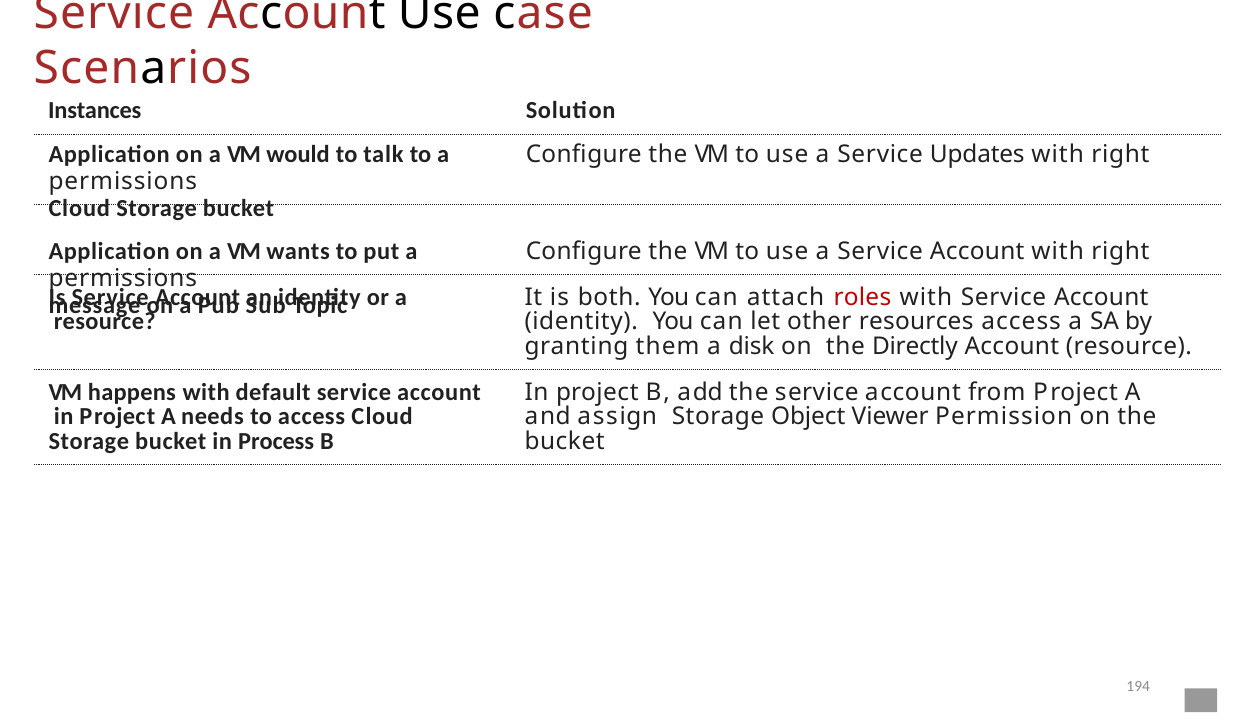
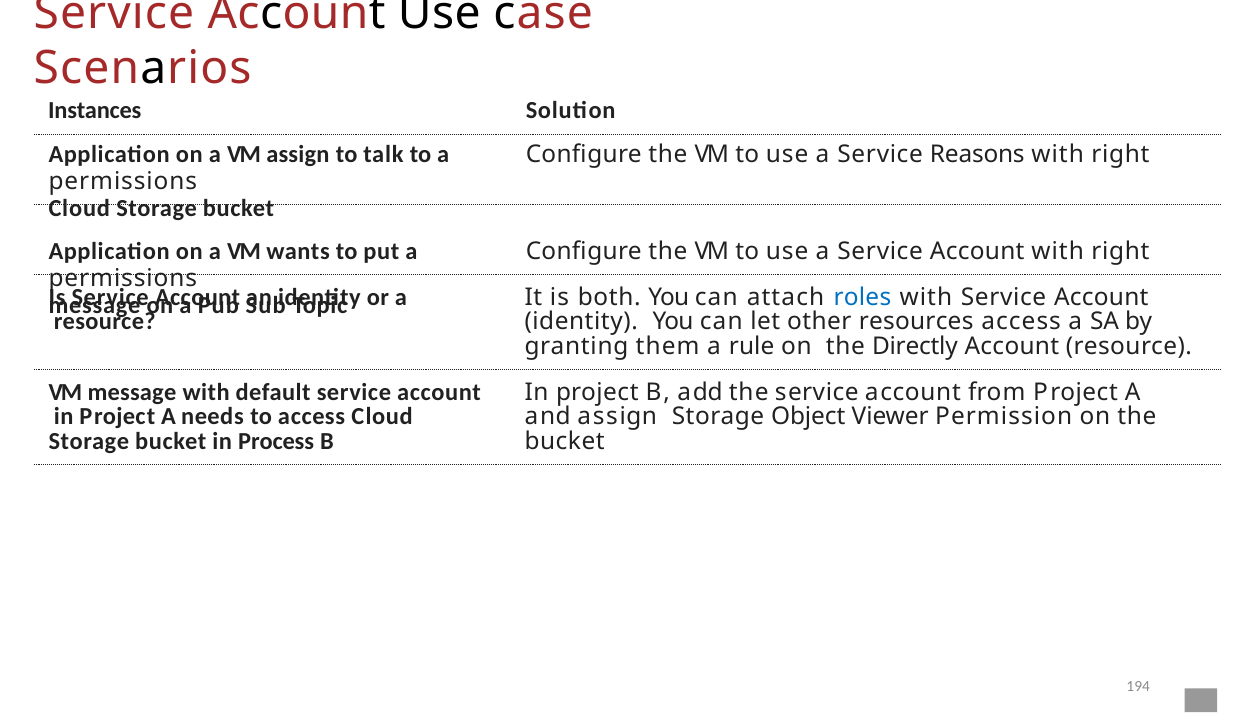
VM would: would -> assign (298, 154)
Updates: Updates -> Reasons (977, 154)
roles colour: red -> blue (862, 297)
disk: disk -> rule (752, 346)
VM happens: happens -> message (132, 392)
